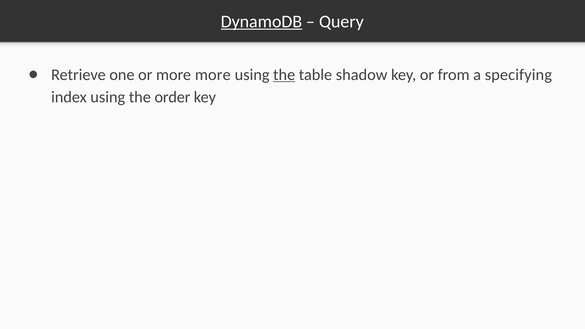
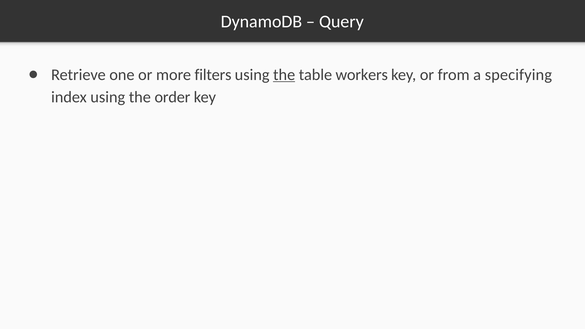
DynamoDB underline: present -> none (262, 22)
more more: more -> filters (213, 75)
shadow: shadow -> workers (362, 75)
